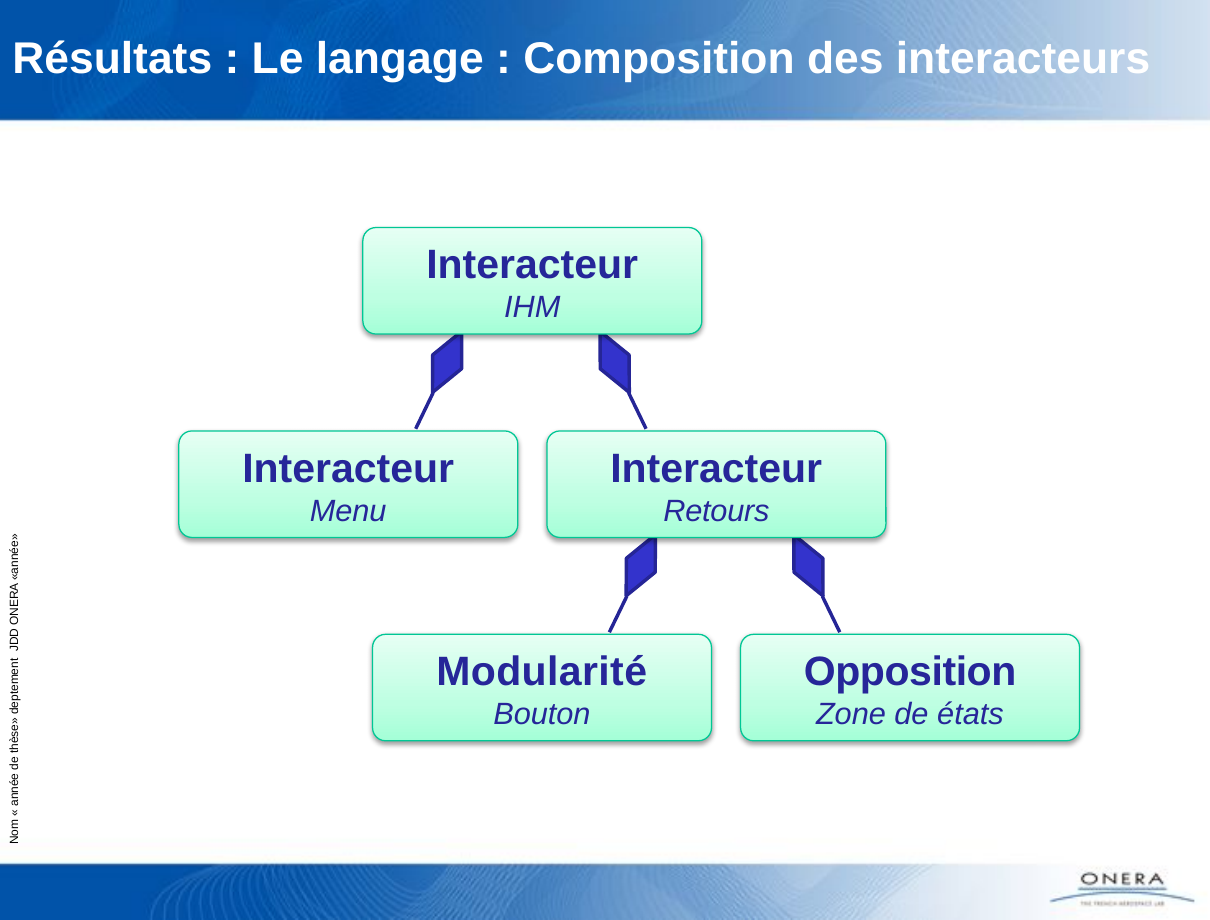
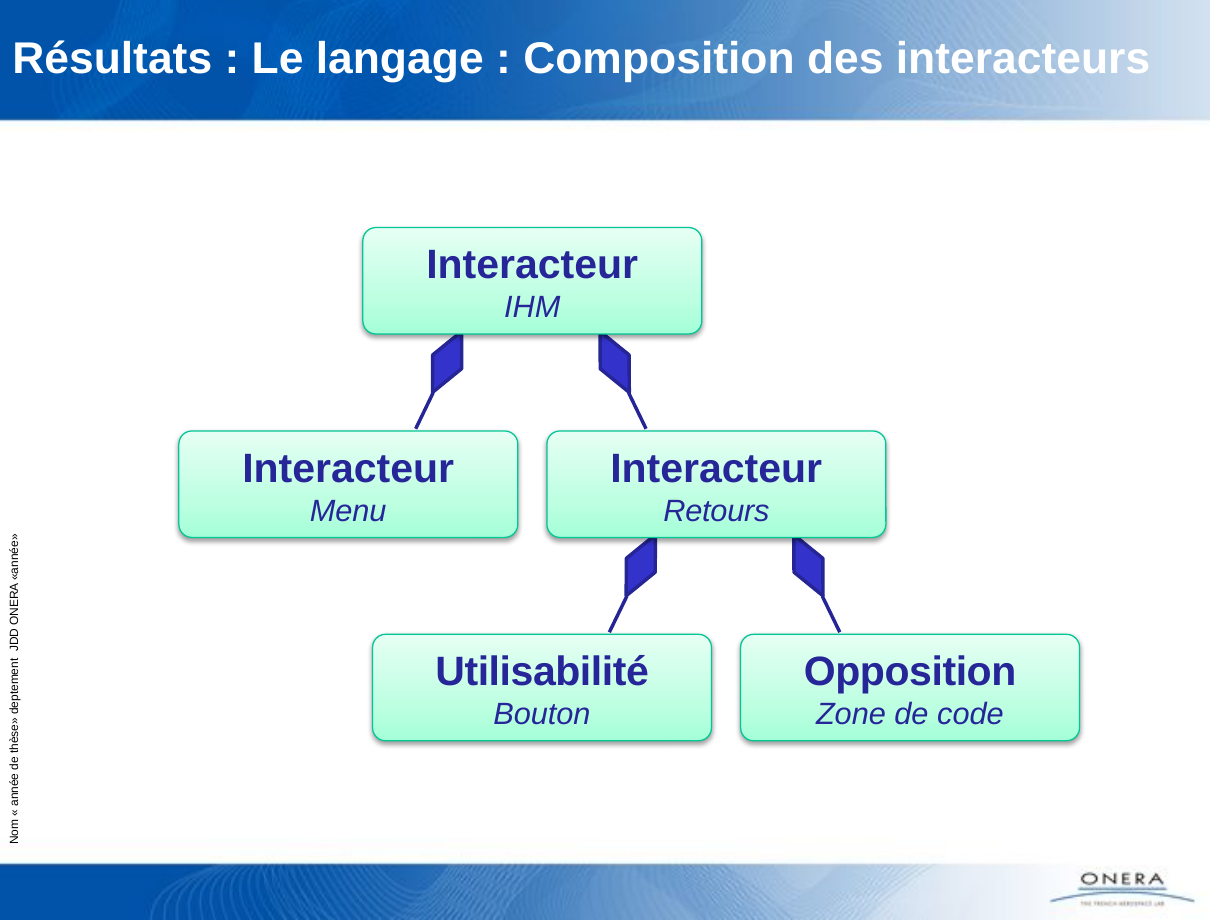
Modularité: Modularité -> Utilisabilité (542, 672)
états: états -> code (970, 714)
